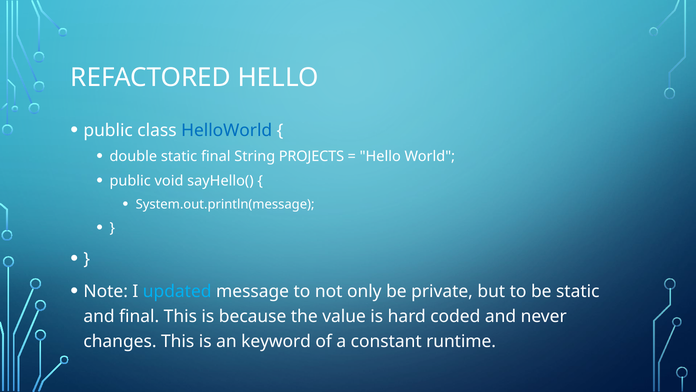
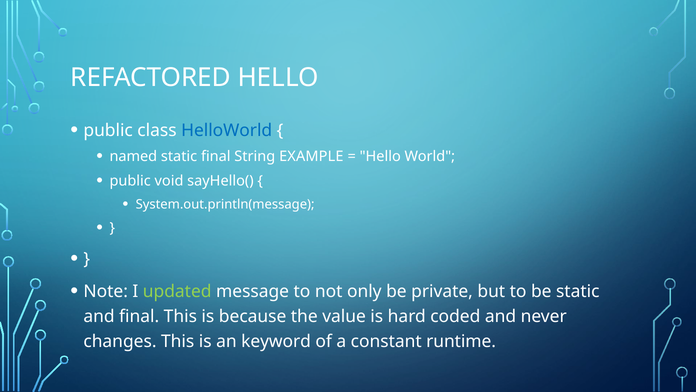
double: double -> named (133, 156)
PROJECTS: PROJECTS -> EXAMPLE (311, 156)
updated colour: light blue -> light green (177, 291)
